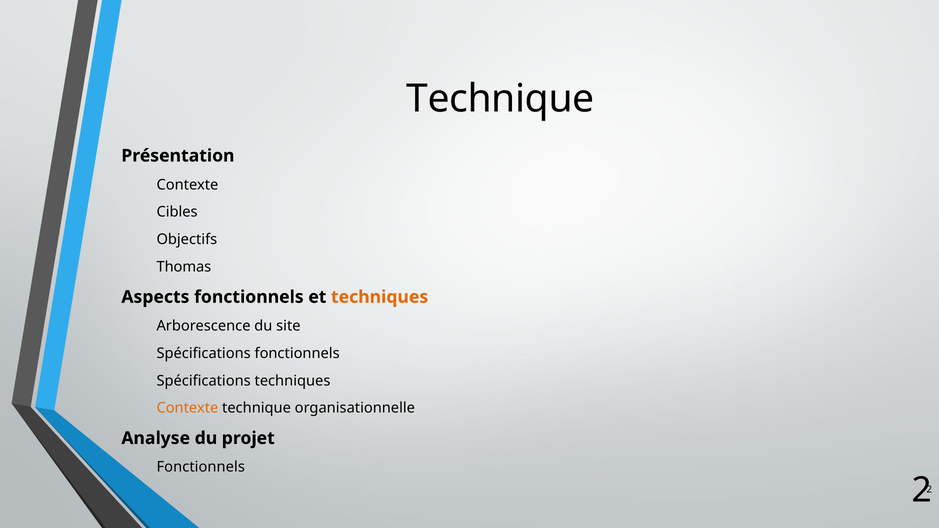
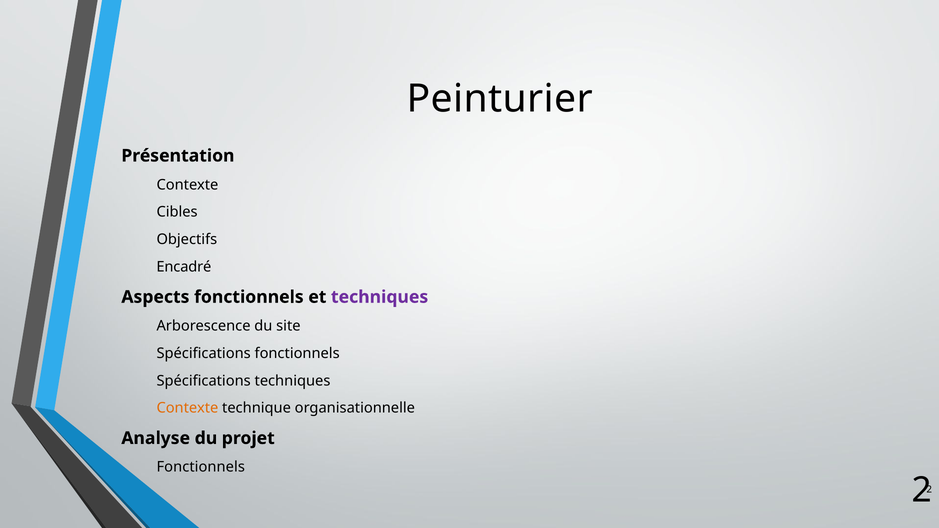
Technique: Technique -> Peinturier (500, 99)
Thomas: Thomas -> Encadré (184, 267)
techniques colour: orange -> purple (380, 297)
